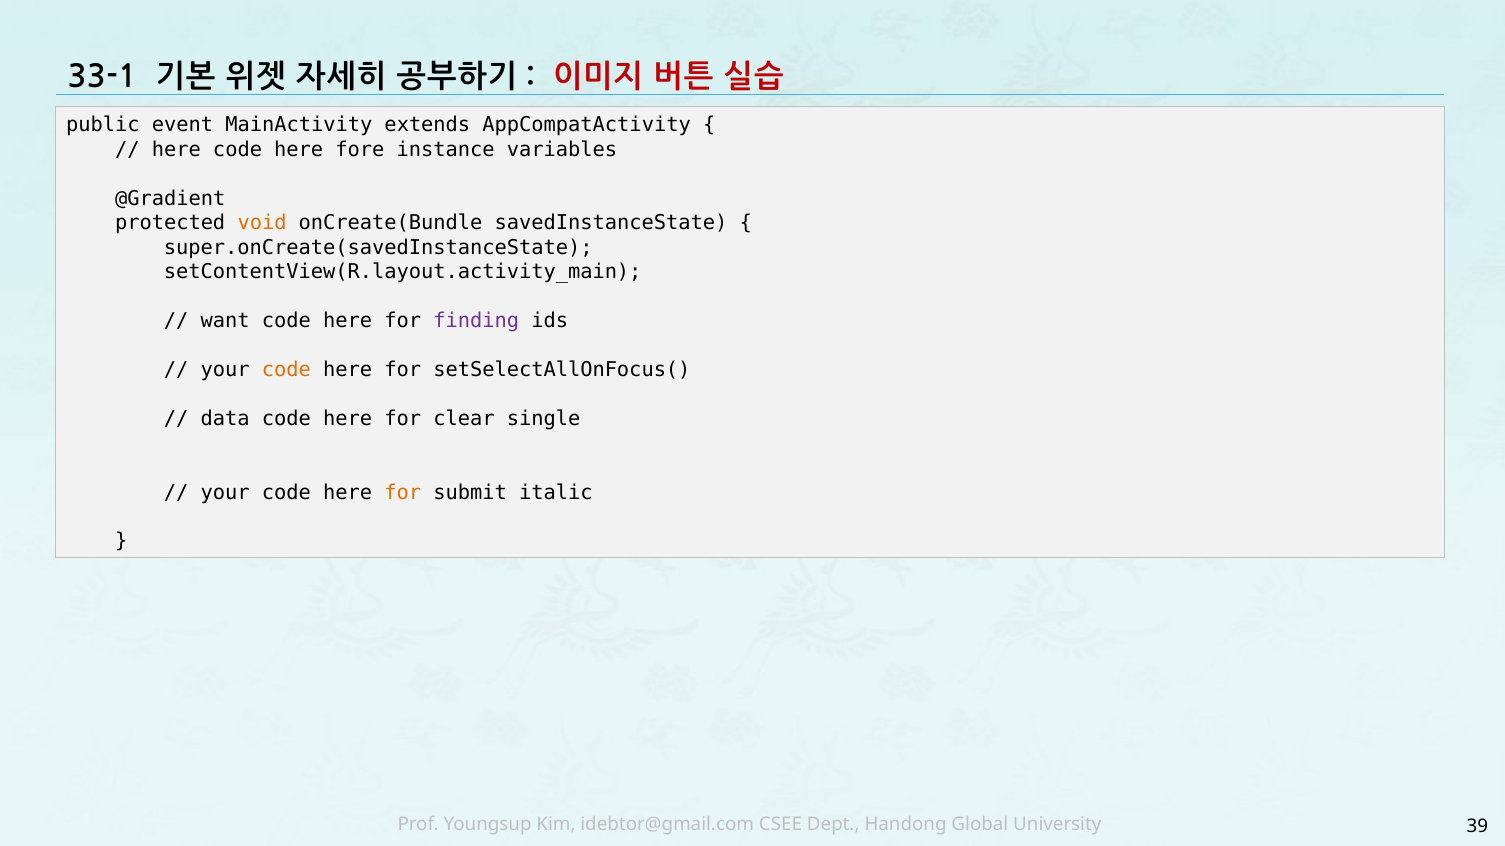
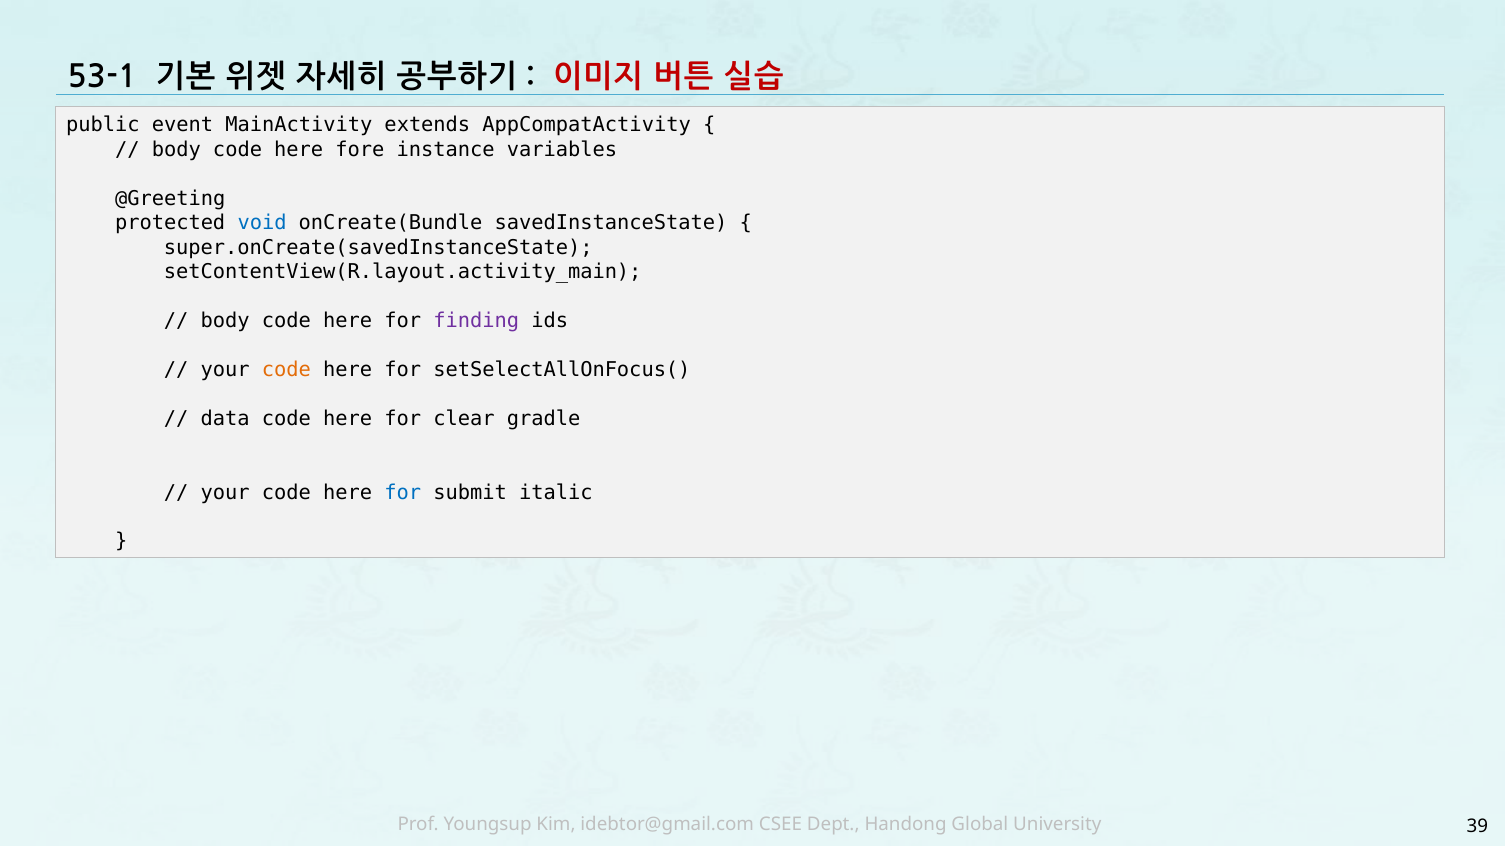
33-1: 33-1 -> 53-1 (102, 77)
here: here -> body (176, 150)
@Gradient: @Gradient -> @Greeting (170, 199)
void colour: orange -> blue (262, 223)
want: want -> body (225, 321)
single: single -> gradle (544, 419)
for colour: orange -> blue (403, 493)
